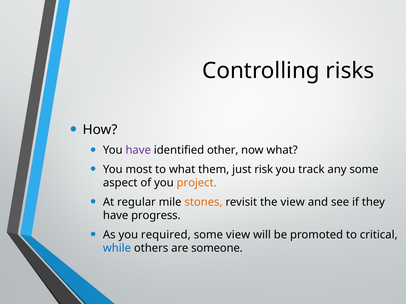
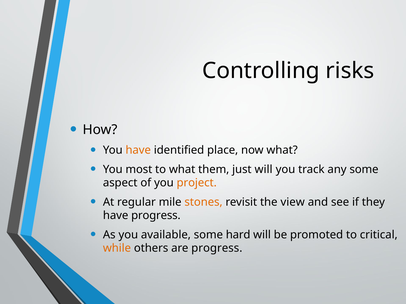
have colour: purple -> orange (138, 150)
other: other -> place (223, 150)
just risk: risk -> will (264, 170)
required: required -> available (166, 235)
some view: view -> hard (238, 235)
while colour: blue -> orange (117, 249)
are someone: someone -> progress (217, 249)
